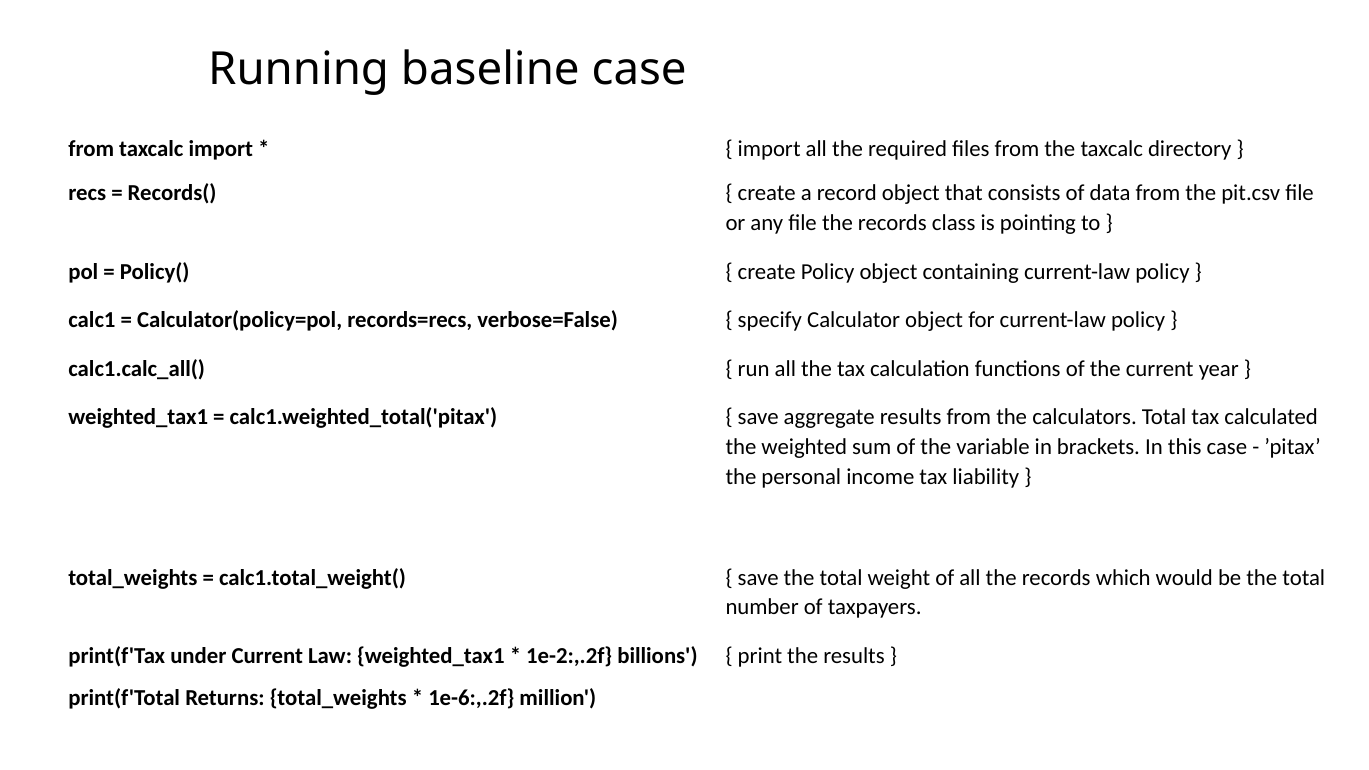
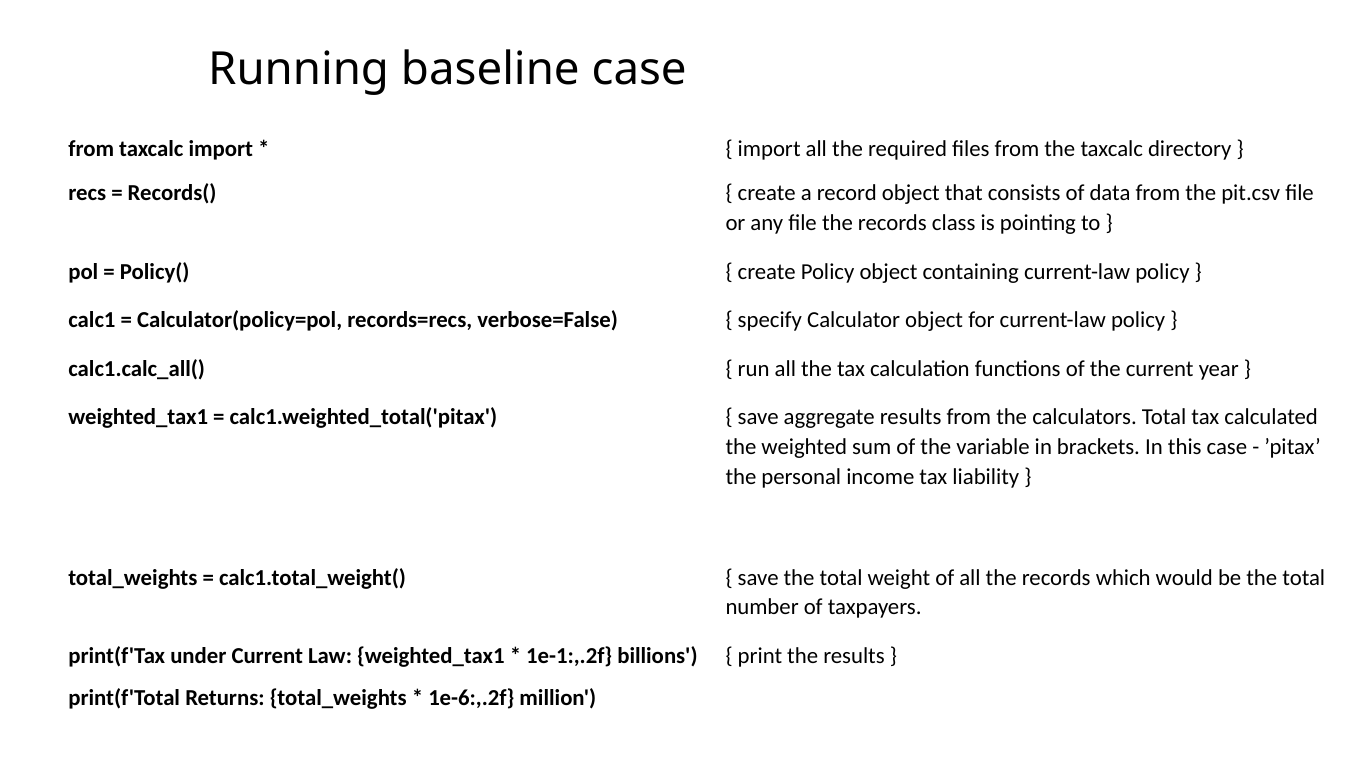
1e-2:,.2f: 1e-2:,.2f -> 1e-1:,.2f (569, 656)
